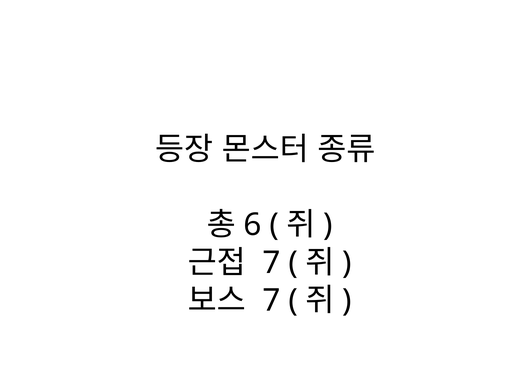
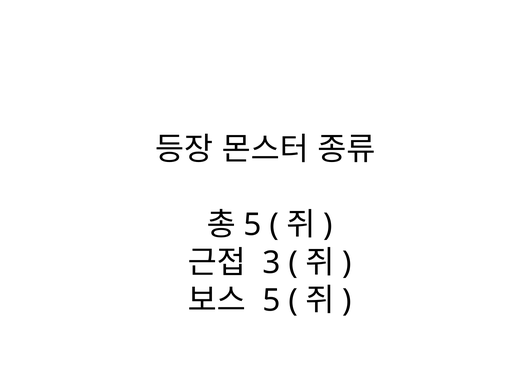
6: 6 -> 5 (252, 225)
7: 7 -> 3 (271, 263)
7: 7 -> 5 (271, 301)
